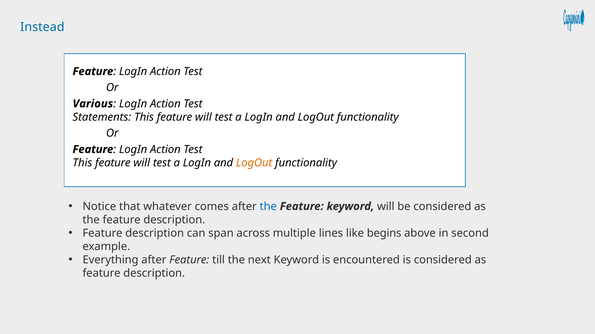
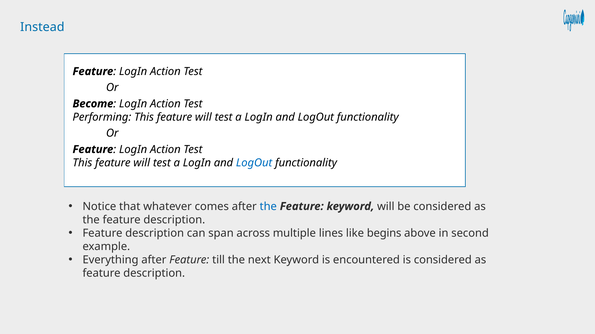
Various: Various -> Become (93, 104)
Statements: Statements -> Performing (102, 117)
LogOut colour: orange -> blue (254, 163)
